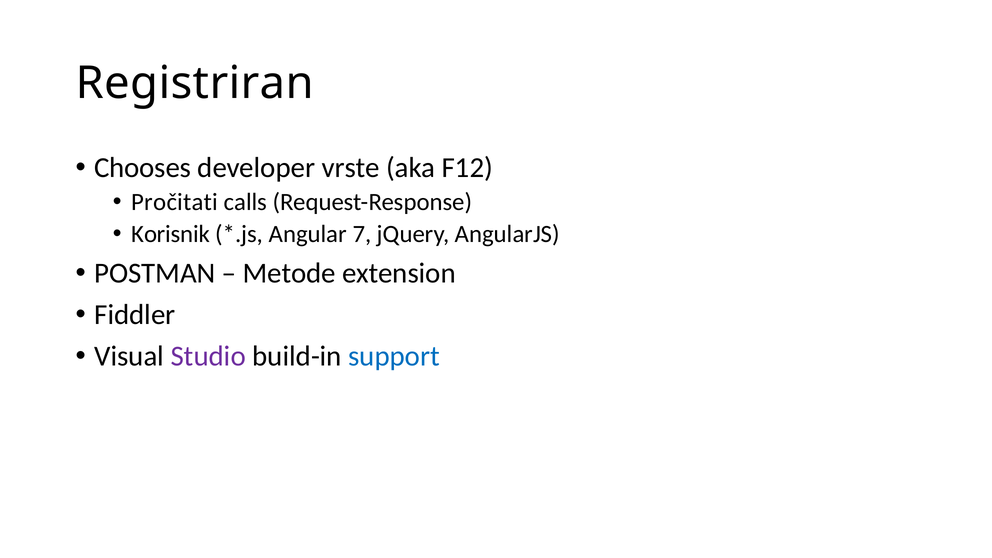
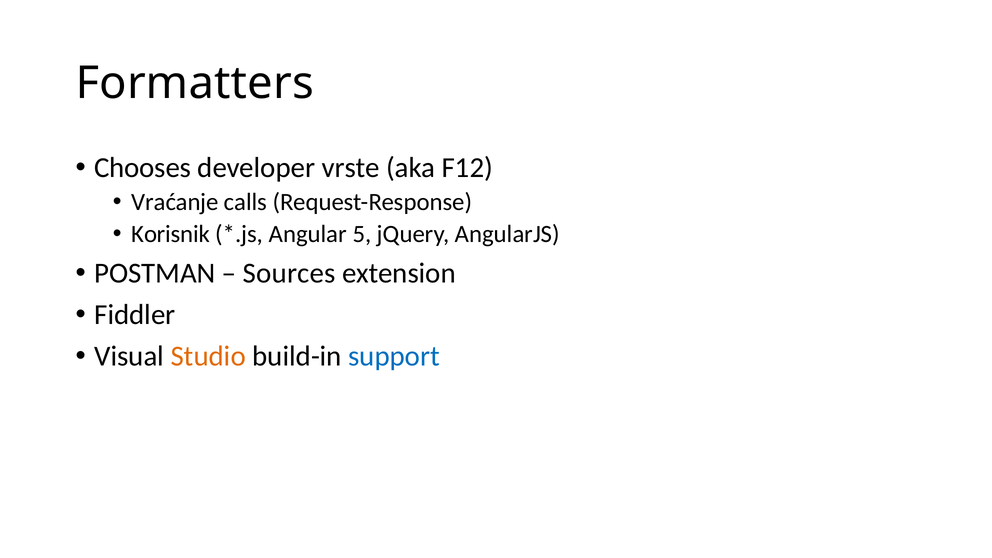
Registriran: Registriran -> Formatters (195, 83)
Pročitati: Pročitati -> Vraćanje (175, 202)
7: 7 -> 5 (362, 234)
Metode: Metode -> Sources (289, 273)
Studio colour: purple -> orange (208, 356)
